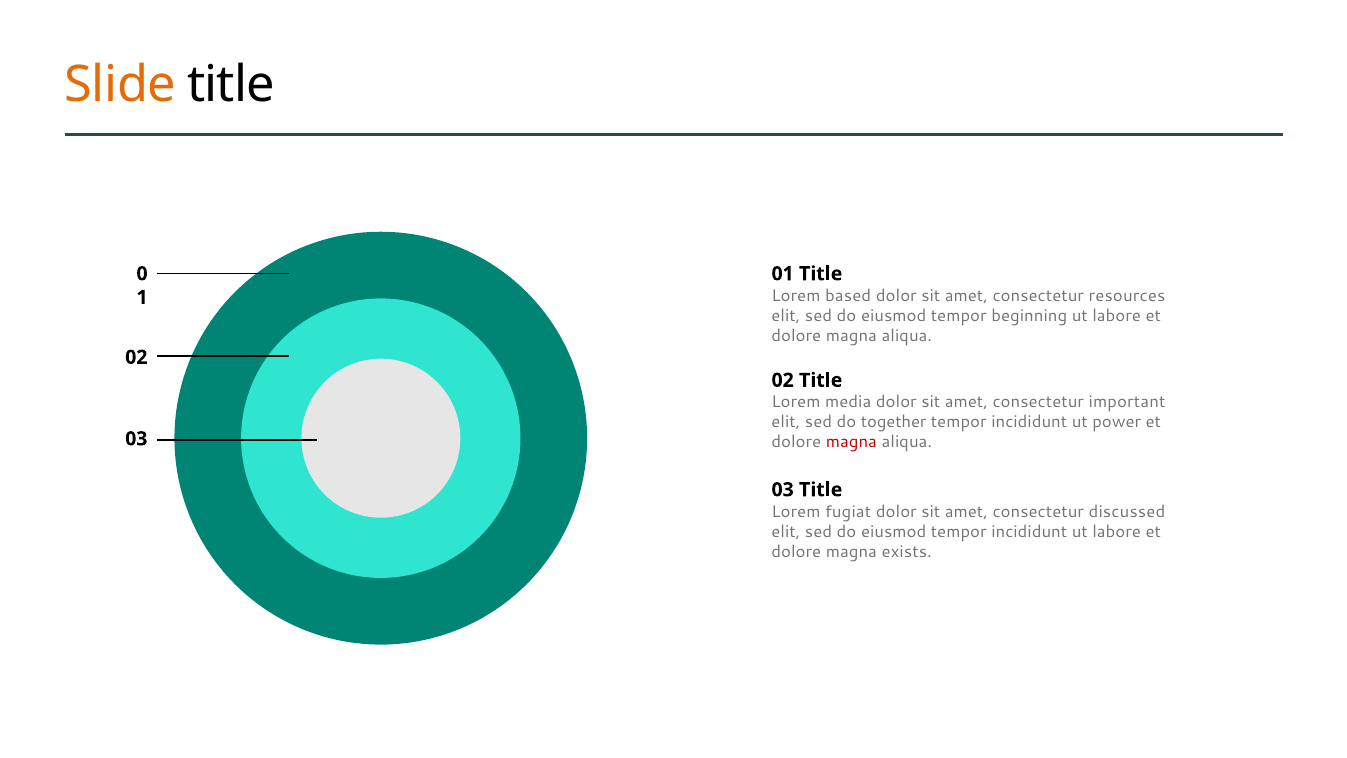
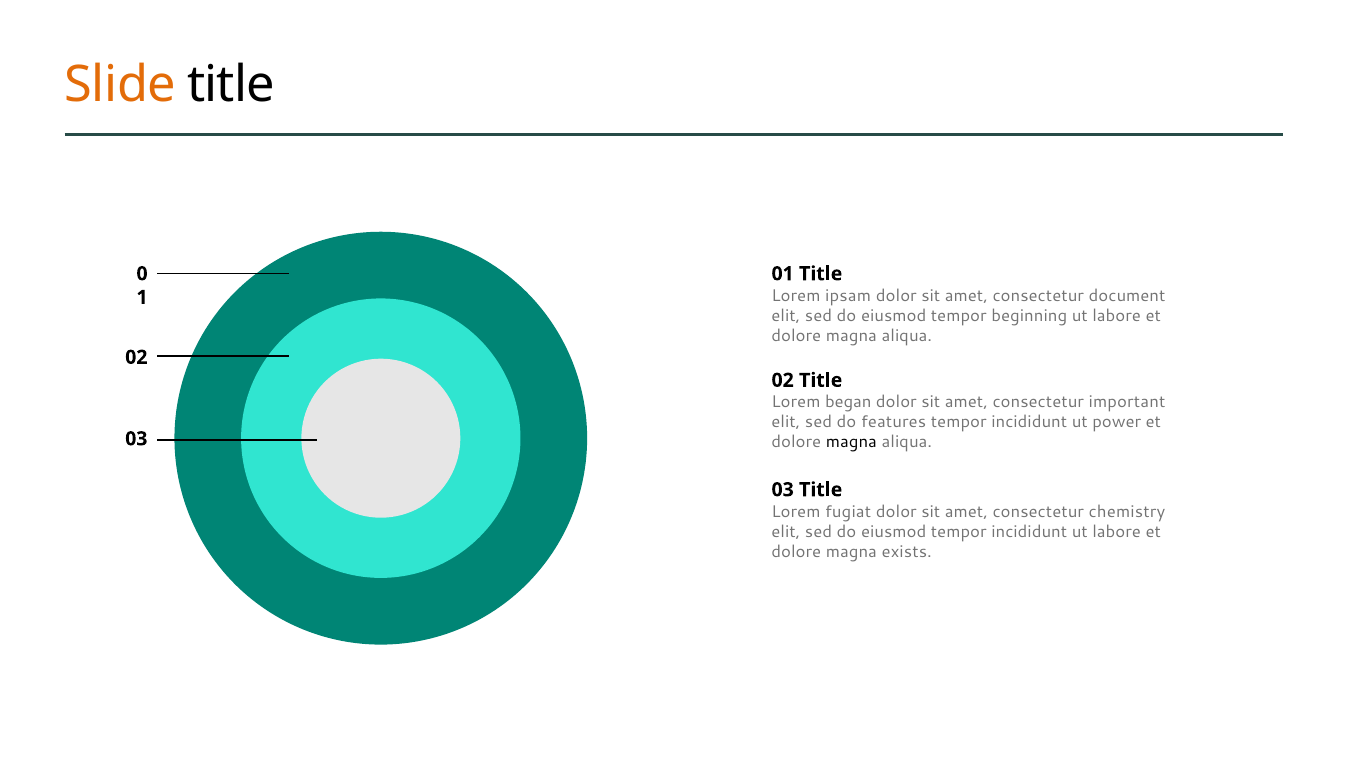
based: based -> ipsam (848, 295)
resources: resources -> document (1127, 295)
media: media -> began (848, 402)
together: together -> features (894, 422)
magna colour: red -> black (851, 442)
discussed: discussed -> chemistry (1127, 511)
